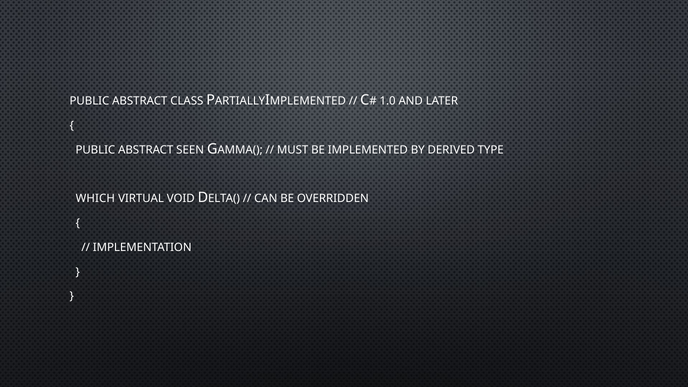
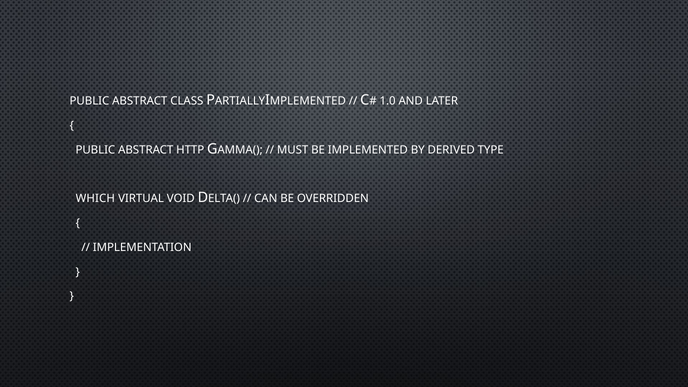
SEEN: SEEN -> HTTP (190, 150)
